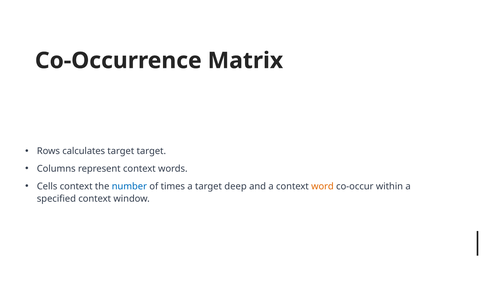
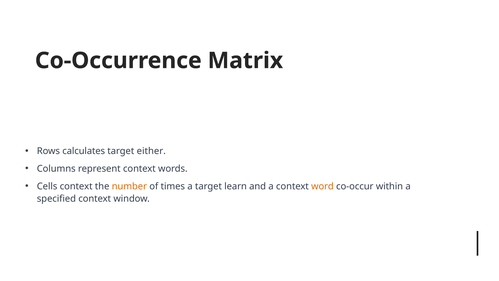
target target: target -> either (151, 151)
number colour: blue -> orange (129, 186)
deep: deep -> learn (236, 186)
